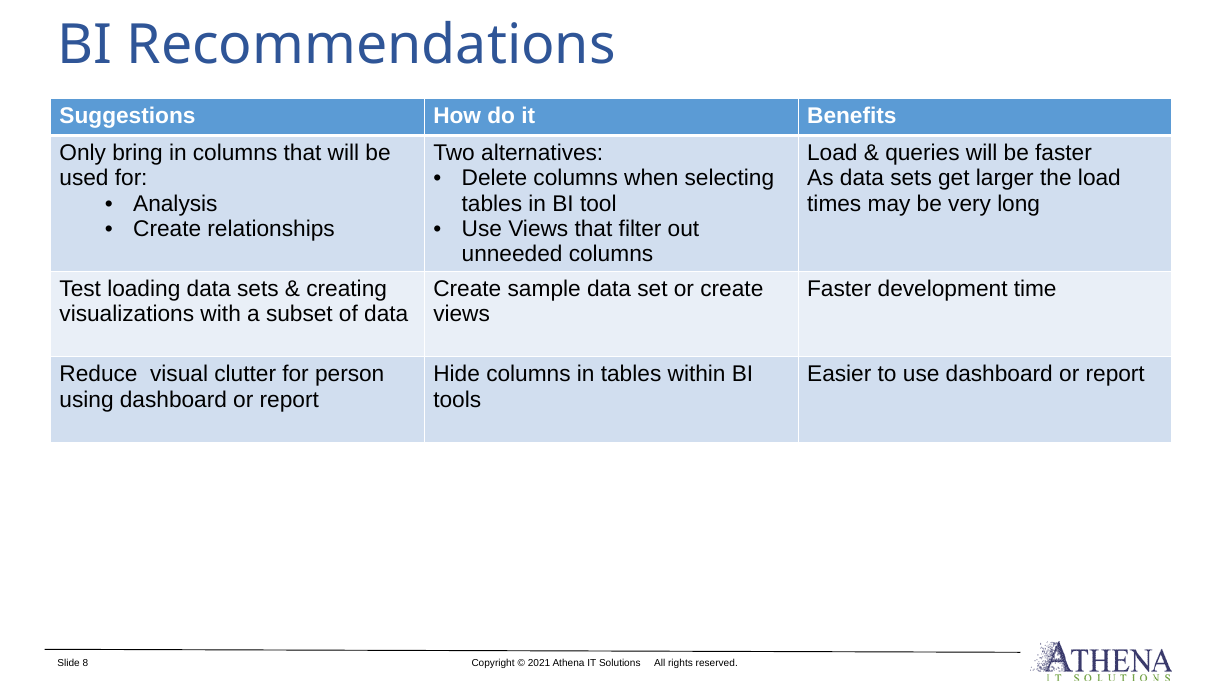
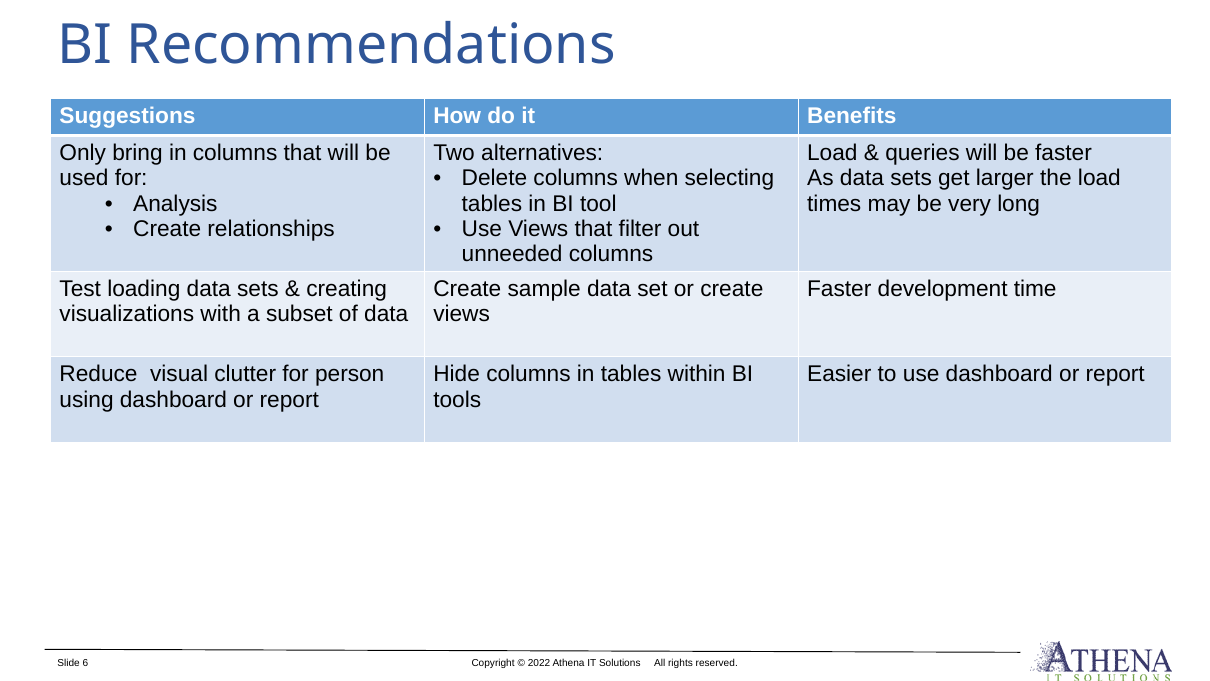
8: 8 -> 6 (85, 662)
2021: 2021 -> 2022 (539, 662)
